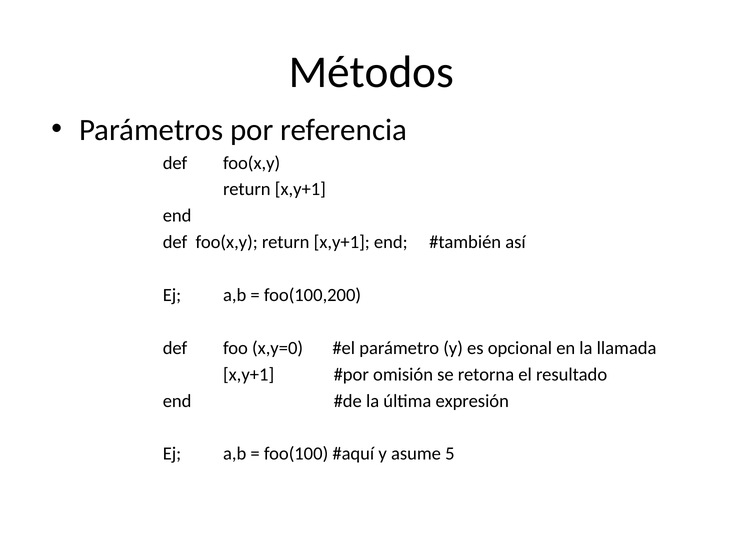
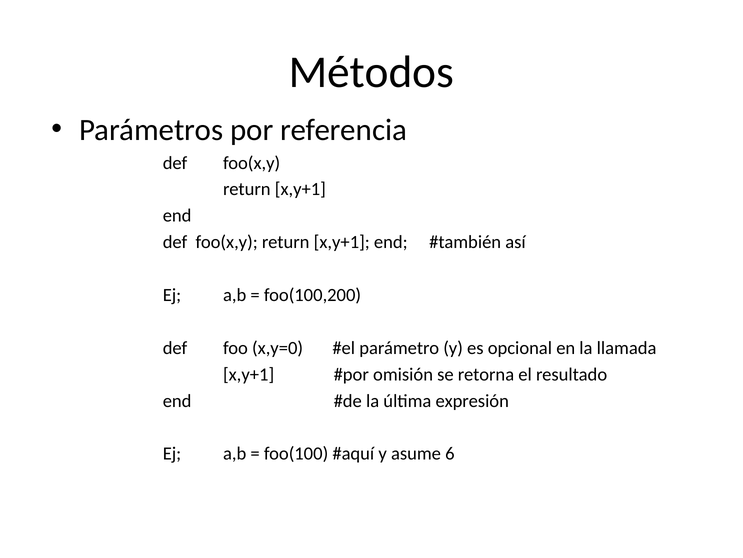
5: 5 -> 6 (450, 453)
